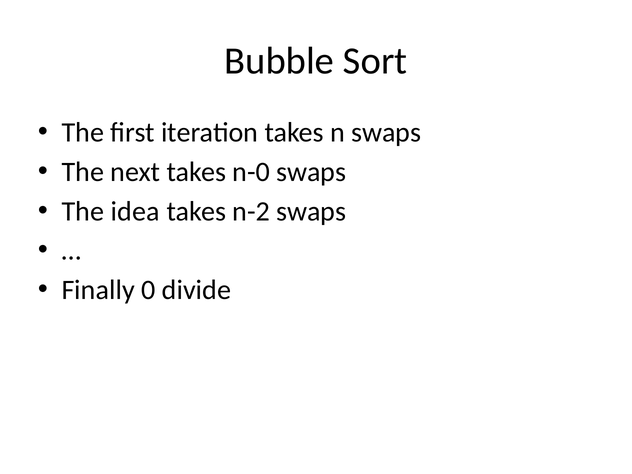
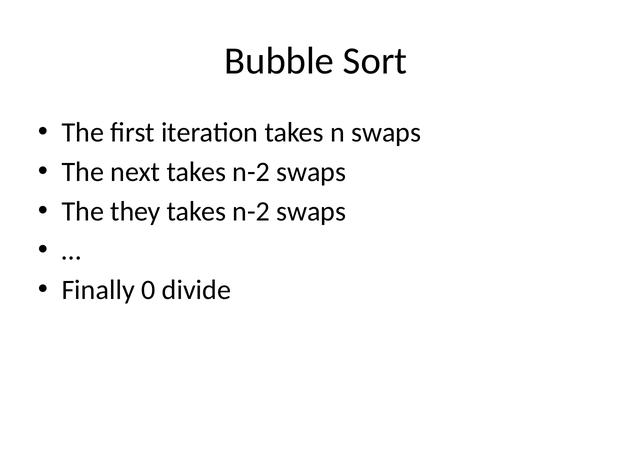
next takes n-0: n-0 -> n-2 (251, 172)
idea: idea -> they (135, 211)
